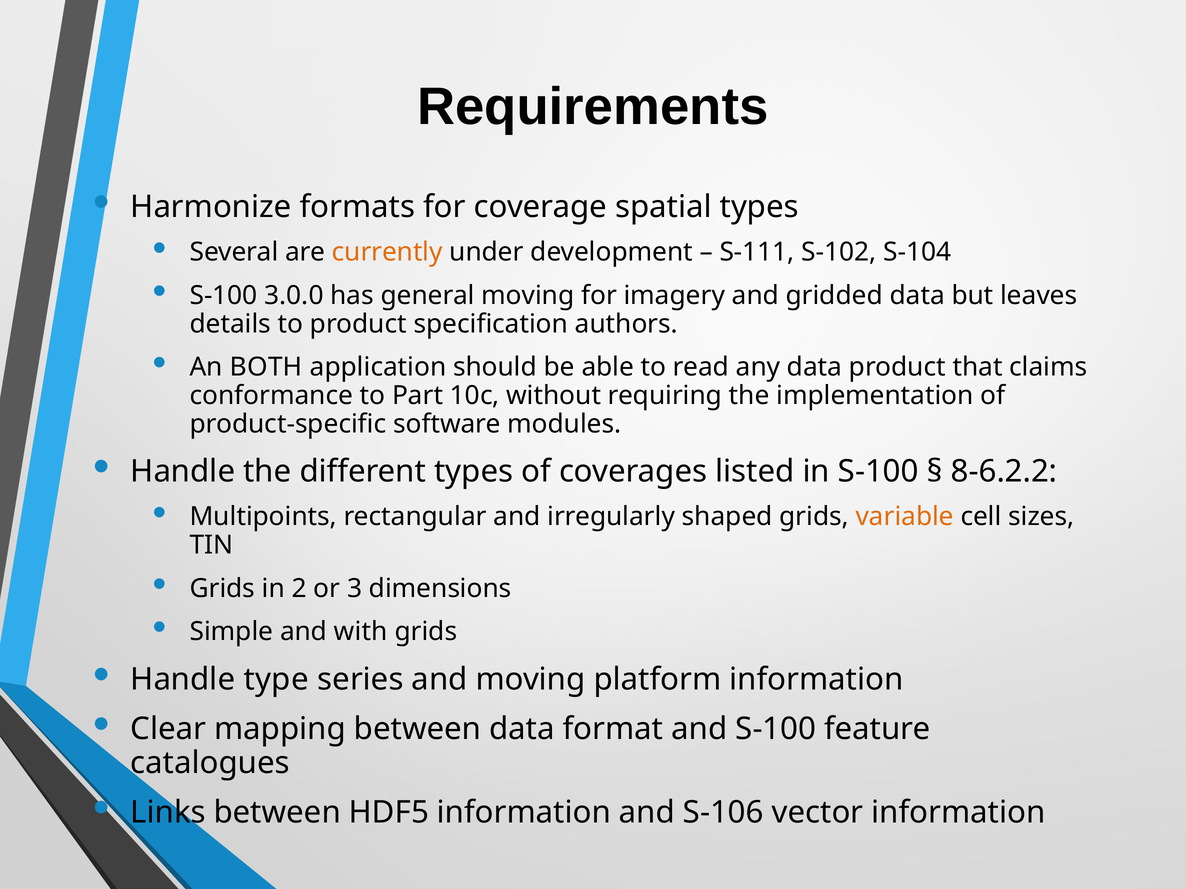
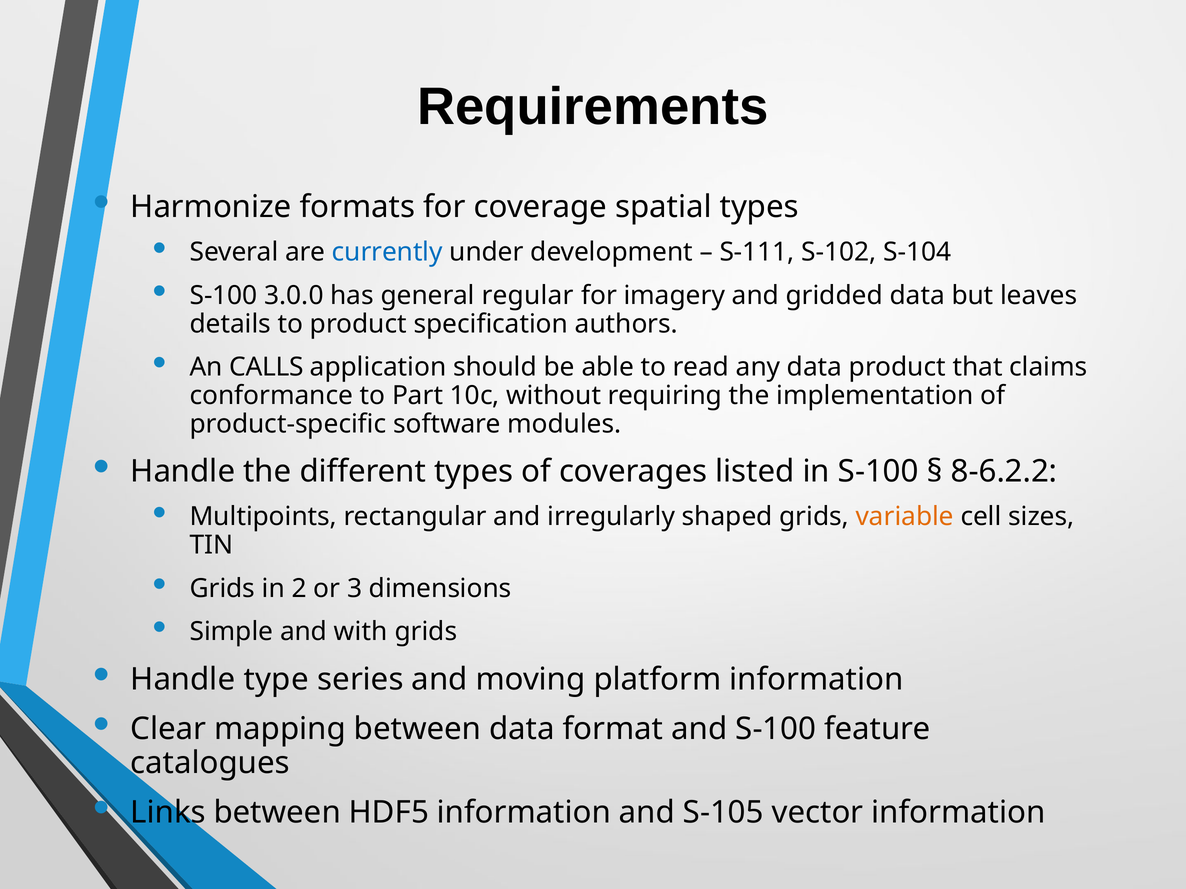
currently colour: orange -> blue (387, 252)
general moving: moving -> regular (528, 296)
BOTH: BOTH -> CALLS (266, 367)
S-106: S-106 -> S-105 (723, 813)
